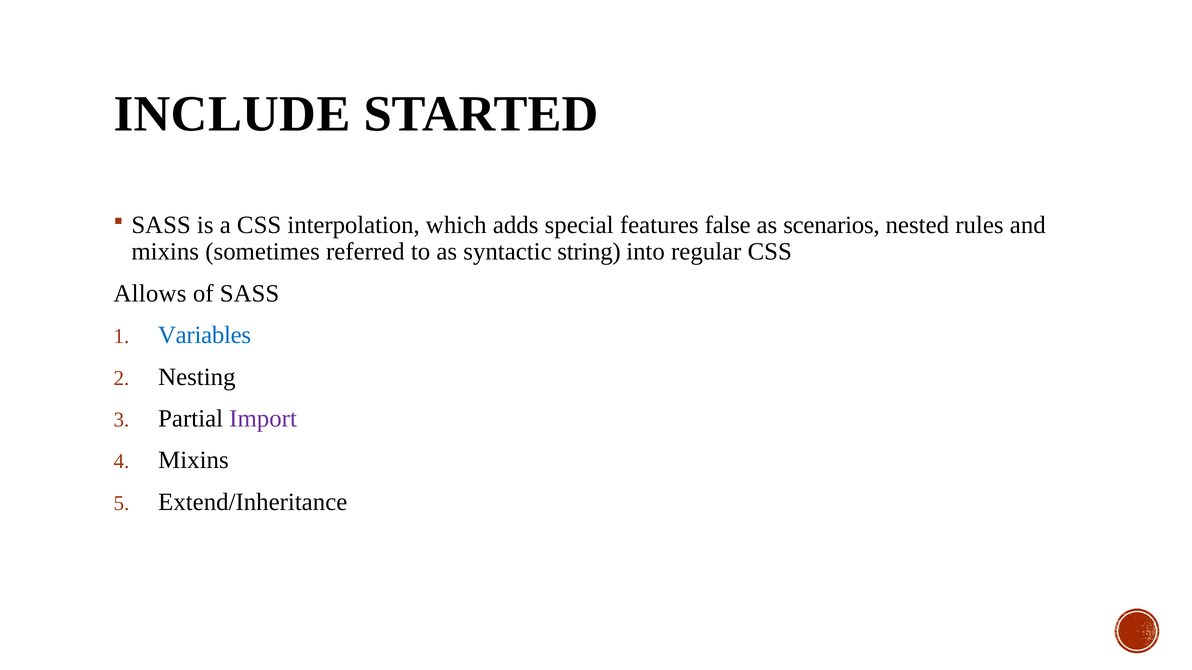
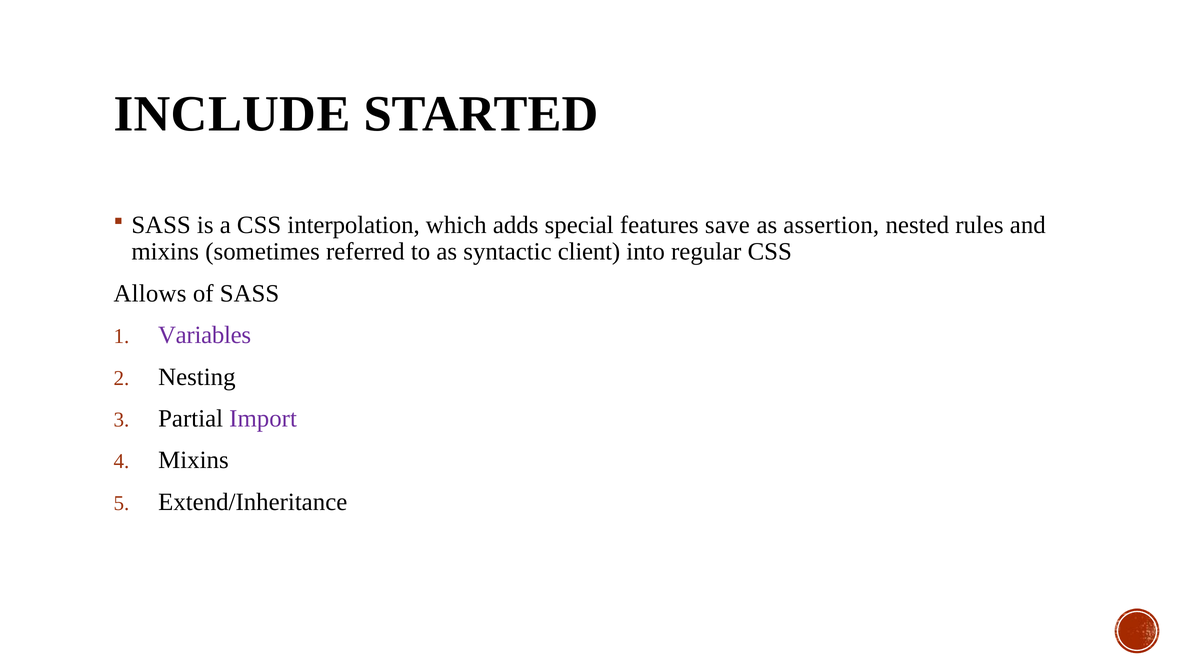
false: false -> save (727, 225)
scenarios: scenarios -> assertion (831, 225)
string: string -> client (589, 252)
Variables colour: blue -> purple (205, 335)
